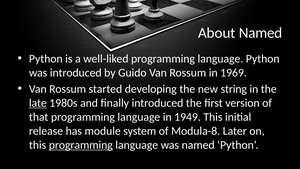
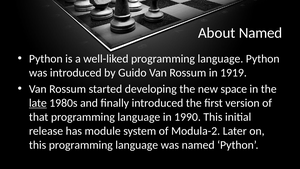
1969: 1969 -> 1919 (234, 73)
string: string -> space (234, 89)
1949: 1949 -> 1990 (188, 117)
Modula-8: Modula-8 -> Modula-2 (196, 131)
programming underline: present -> none (81, 145)
